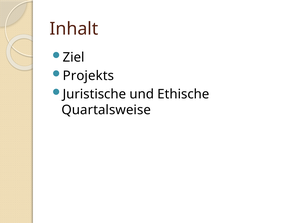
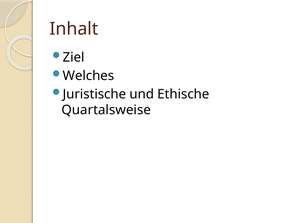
Projekts: Projekts -> Welches (88, 76)
